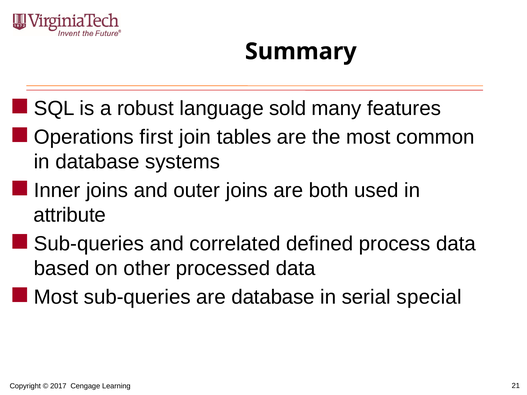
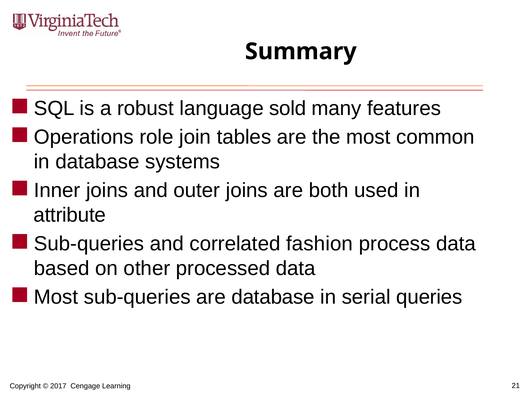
first: first -> role (157, 137)
defined: defined -> fashion (320, 244)
special: special -> queries (429, 297)
